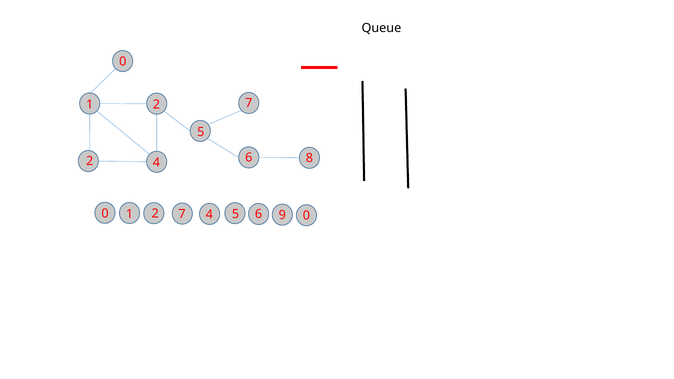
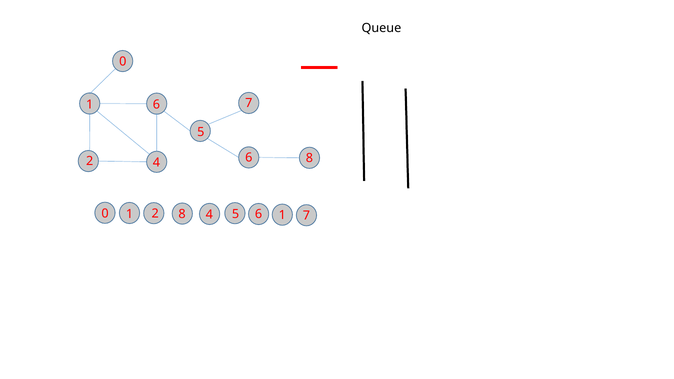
2: 2 -> 6 (156, 104)
2 7: 7 -> 8 (182, 214)
5 9: 9 -> 1 (282, 215)
0: 0 -> 7 (306, 215)
